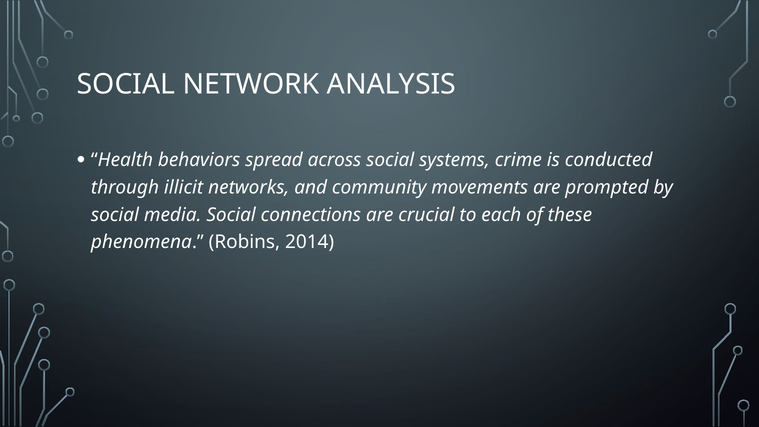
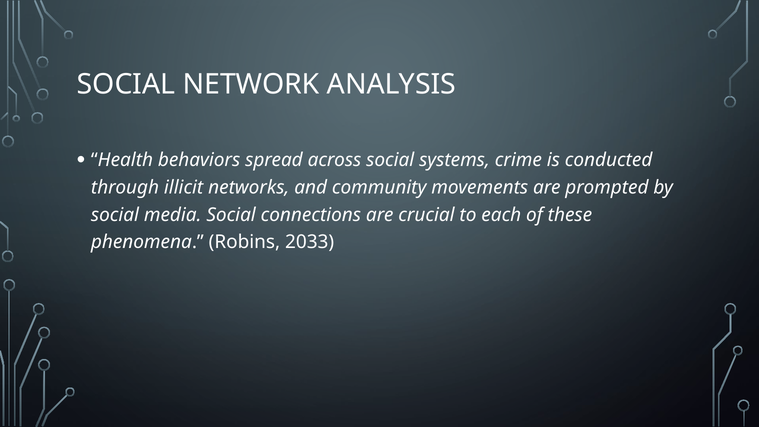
2014: 2014 -> 2033 (310, 242)
